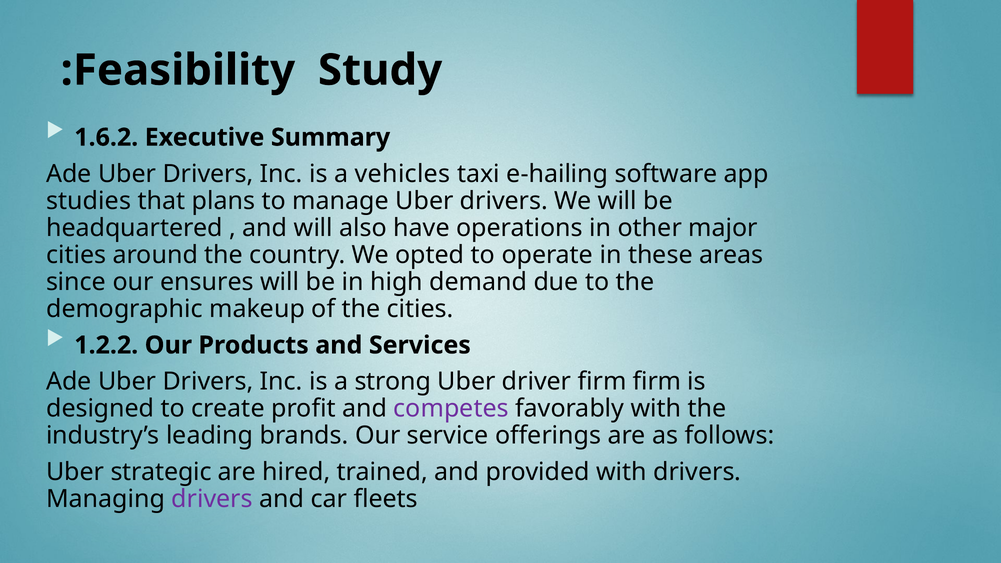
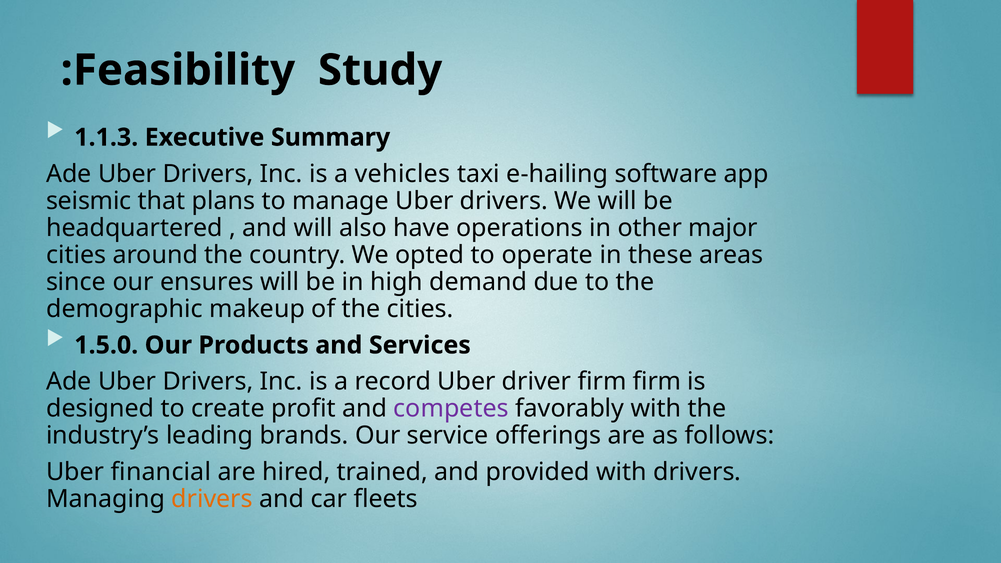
1.6.2: 1.6.2 -> 1.1.3 (106, 137)
studies: studies -> seismic (89, 201)
1.2.2: 1.2.2 -> 1.5.0 (106, 345)
strong: strong -> record (393, 382)
strategic: strategic -> financial (161, 472)
drivers colour: purple -> orange (212, 499)
